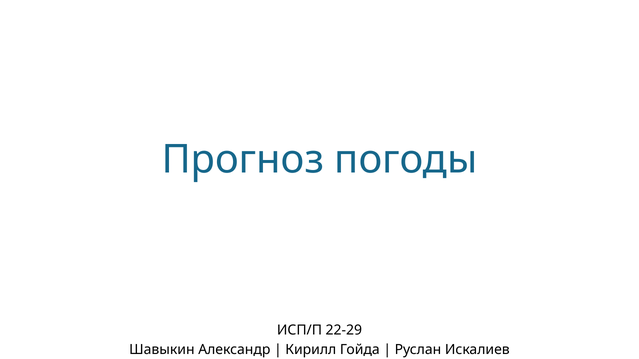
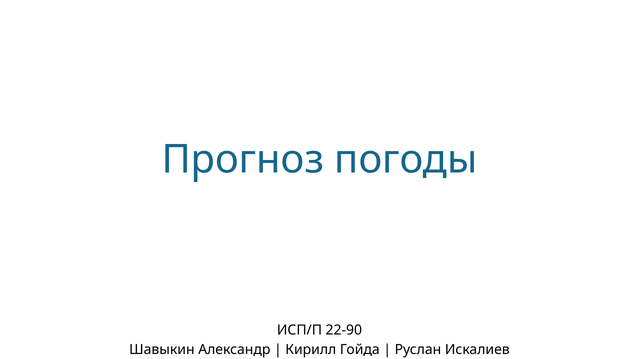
22-29: 22-29 -> 22-90 (344, 331)
